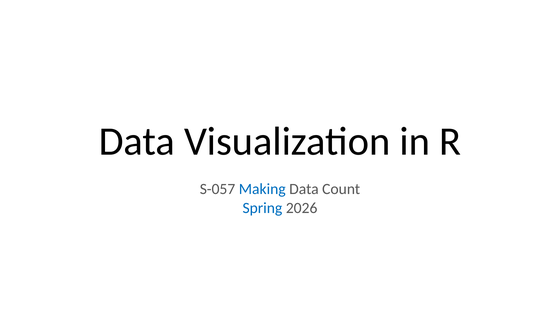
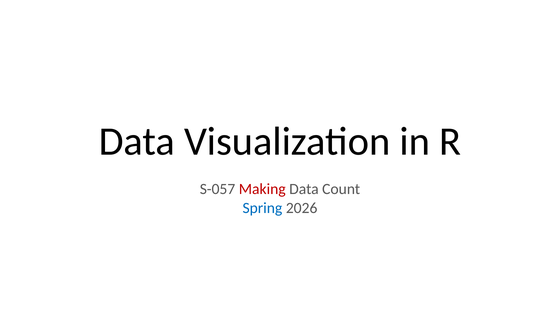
Making colour: blue -> red (262, 189)
